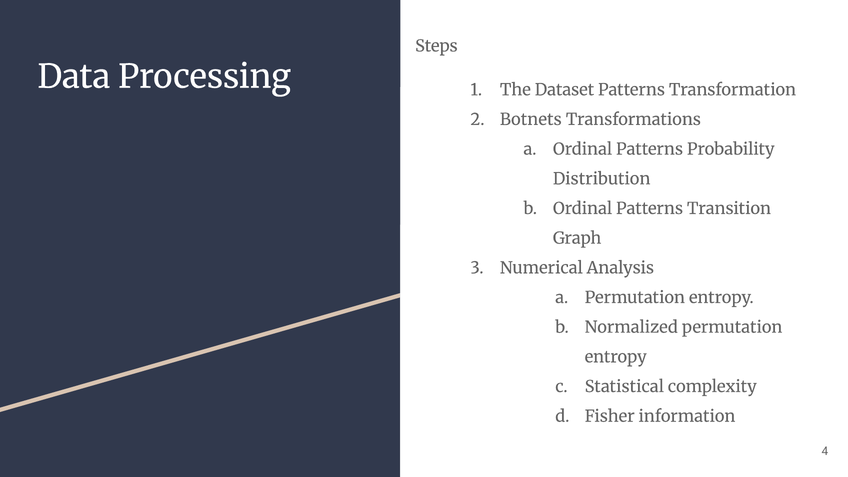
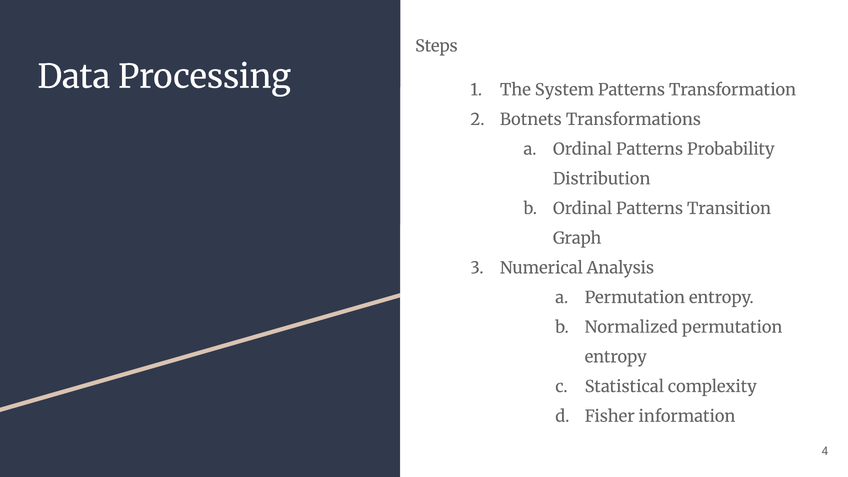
Dataset: Dataset -> System (564, 90)
